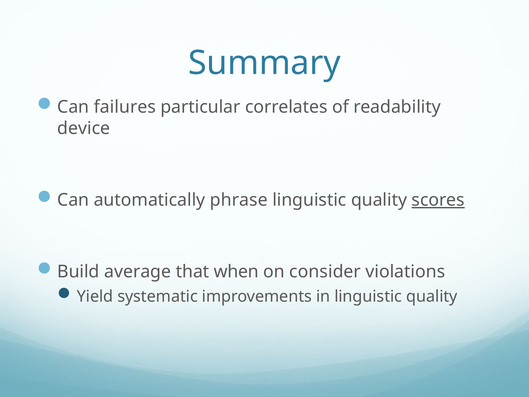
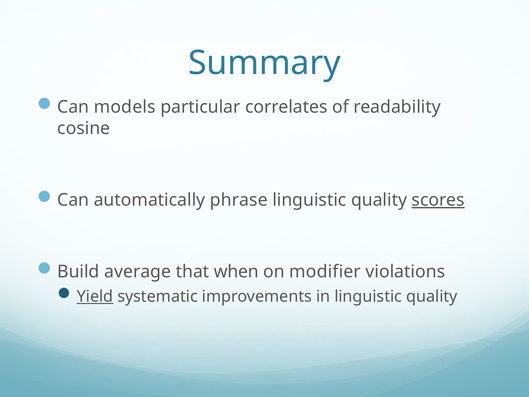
failures: failures -> models (125, 107)
device: device -> cosine (84, 128)
consider: consider -> modifier (325, 272)
Yield underline: none -> present (95, 296)
